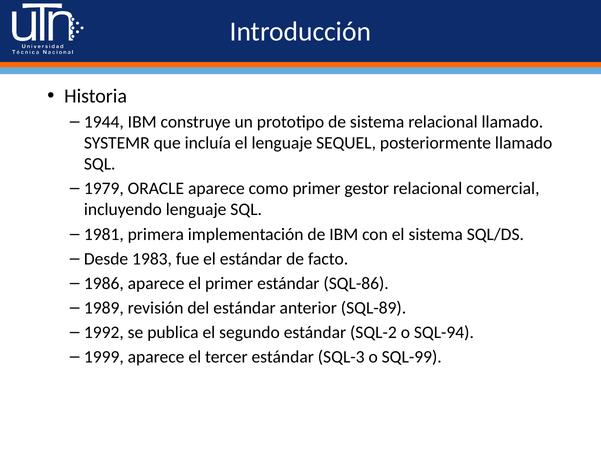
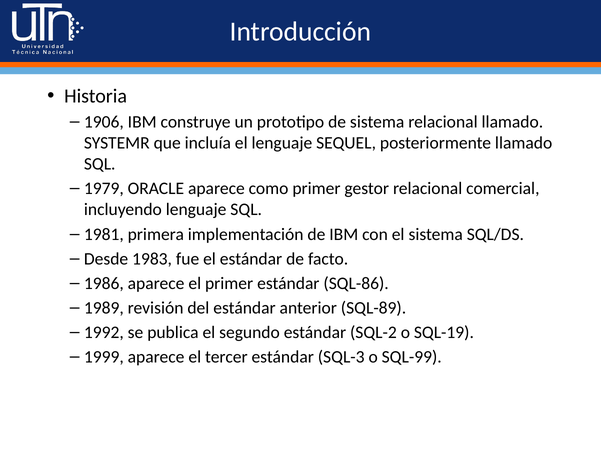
1944: 1944 -> 1906 (104, 122)
SQL-94: SQL-94 -> SQL-19 (444, 332)
